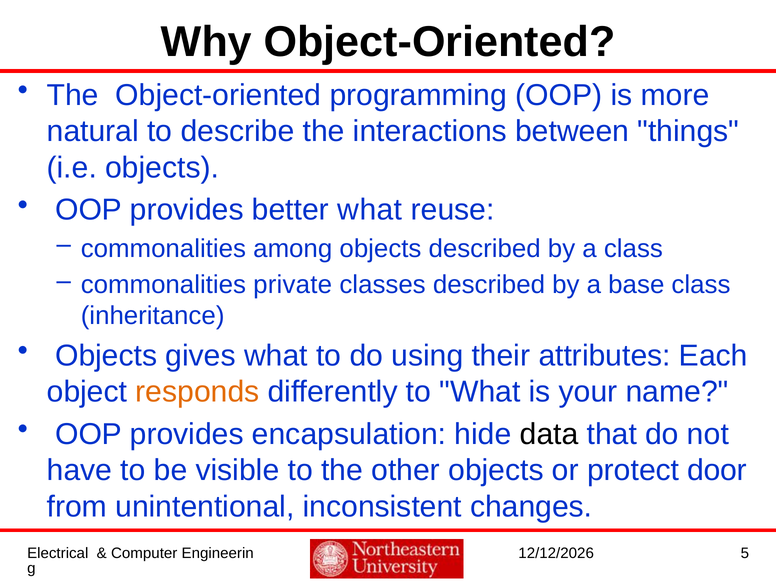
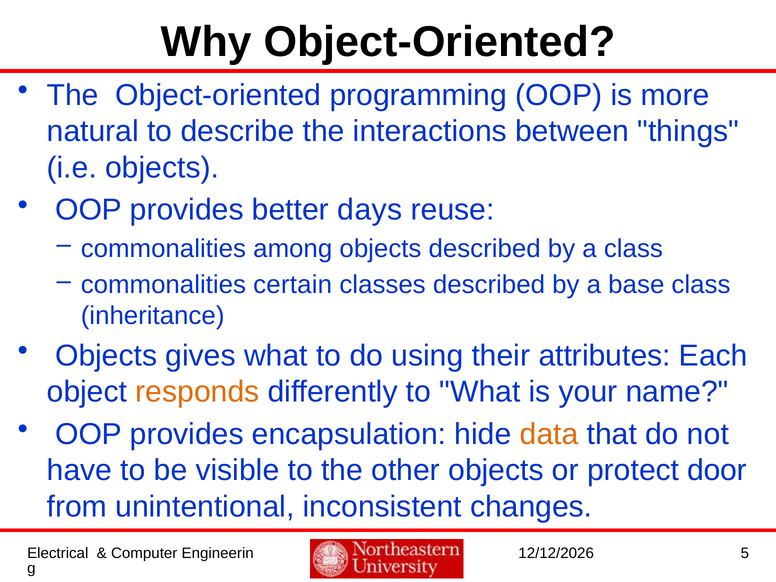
better what: what -> days (370, 210)
private: private -> certain (293, 285)
data colour: black -> orange (549, 434)
